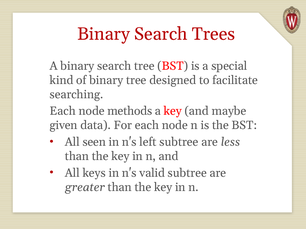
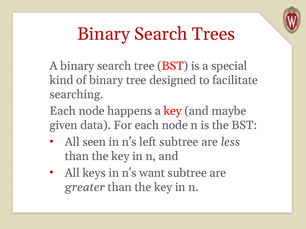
methods: methods -> happens (130, 111)
valid: valid -> want (152, 173)
